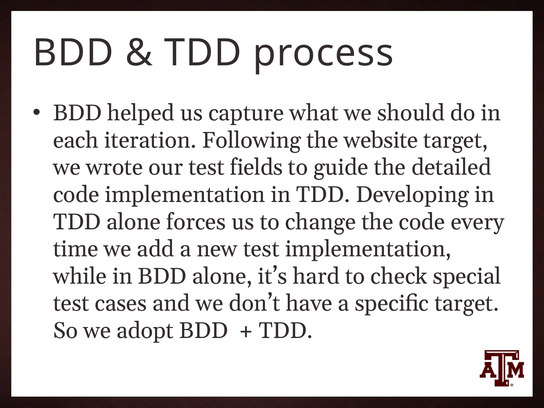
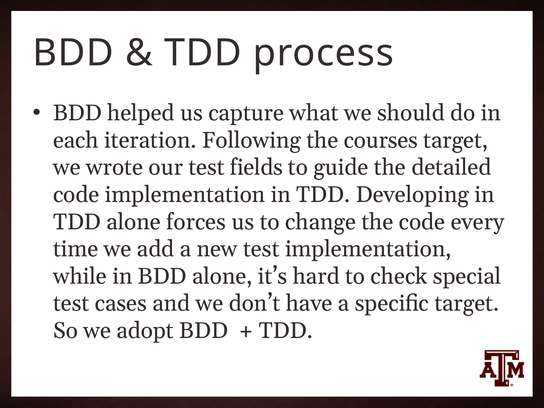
website: website -> courses (381, 140)
